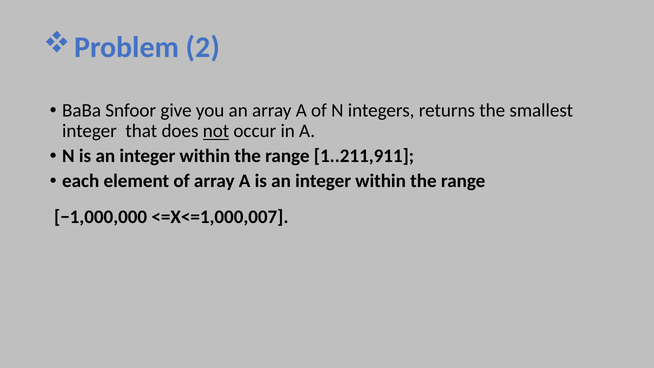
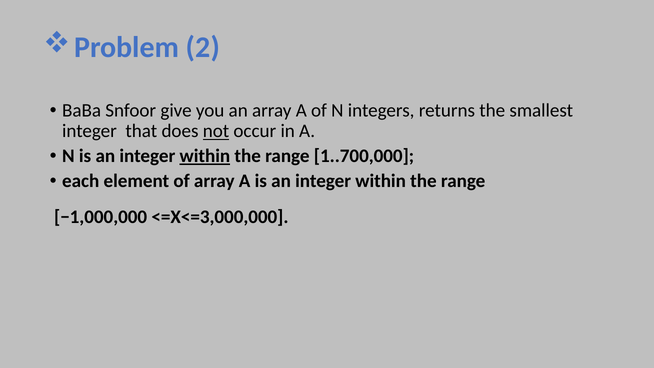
within underline: none -> present (205, 156)
1..211,911: 1..211,911 -> 1..700,000 (364, 156)
<=X<=1,000,007: <=X<=1,000,007 -> <=X<=3,000,000 (220, 217)
